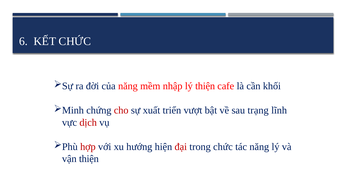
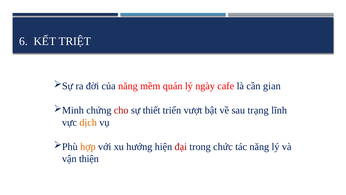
KẾT CHỨC: CHỨC -> TRIỆT (75, 41)
nhập: nhập -> quán (173, 86)
lý thiện: thiện -> ngày (205, 86)
khối: khối -> gian (272, 86)
xuất: xuất -> thiết (152, 110)
dịch colour: red -> orange (88, 122)
hợp colour: red -> orange (88, 146)
